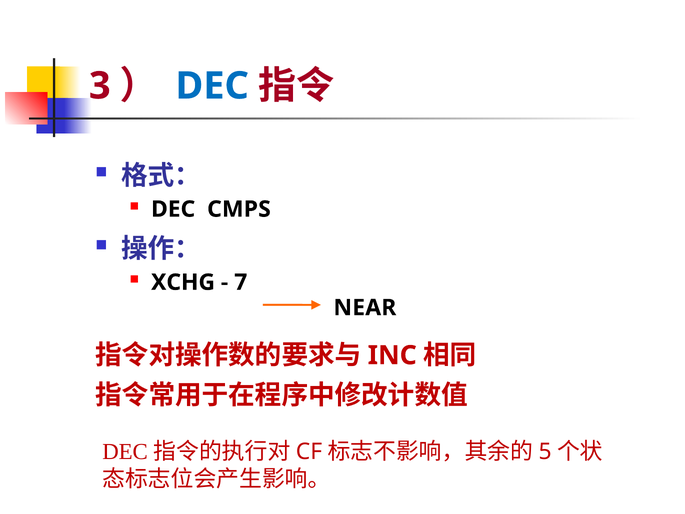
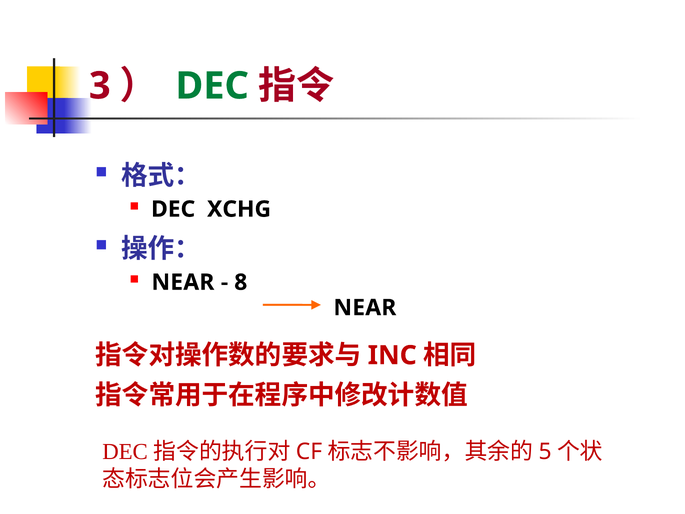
DEC colour: blue -> green (212, 86)
CMPS: CMPS -> XCHG (239, 209)
XCHG: XCHG -> NEAR (183, 282)
7: 7 -> 8 (241, 282)
